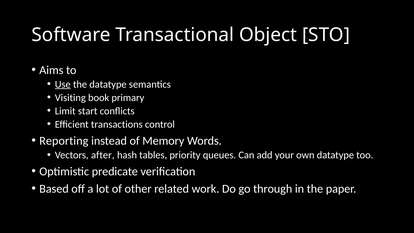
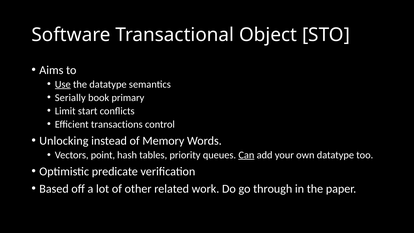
Visiting: Visiting -> Serially (70, 98)
Reporting: Reporting -> Unlocking (64, 141)
after: after -> point (103, 155)
Can underline: none -> present (246, 155)
